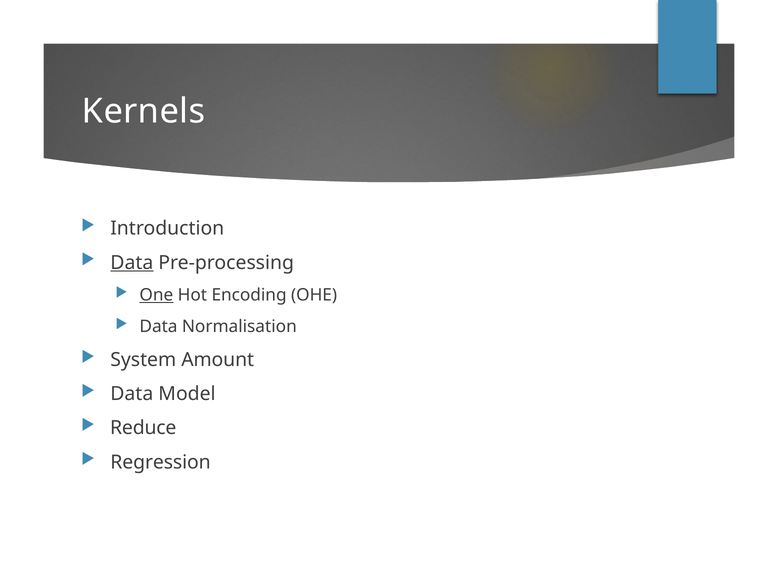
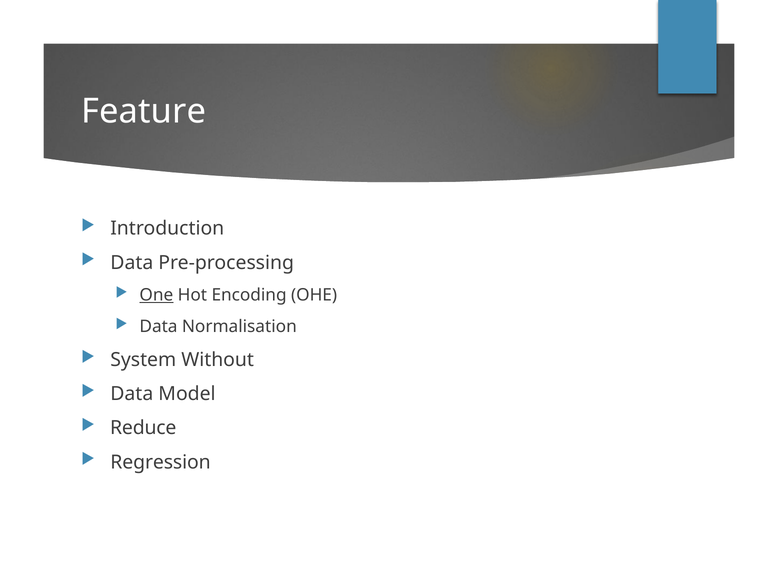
Kernels: Kernels -> Feature (144, 111)
Data underline: present -> none (132, 263)
Amount: Amount -> Without (218, 360)
